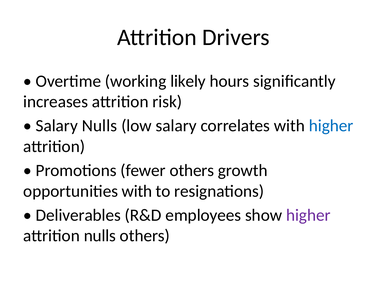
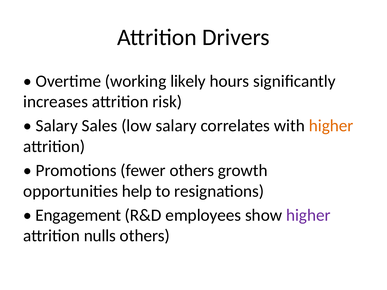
Salary Nulls: Nulls -> Sales (100, 126)
higher colour: blue -> orange (331, 126)
opportunities with: with -> help (137, 191)
Deliverables: Deliverables -> Engagement (78, 215)
